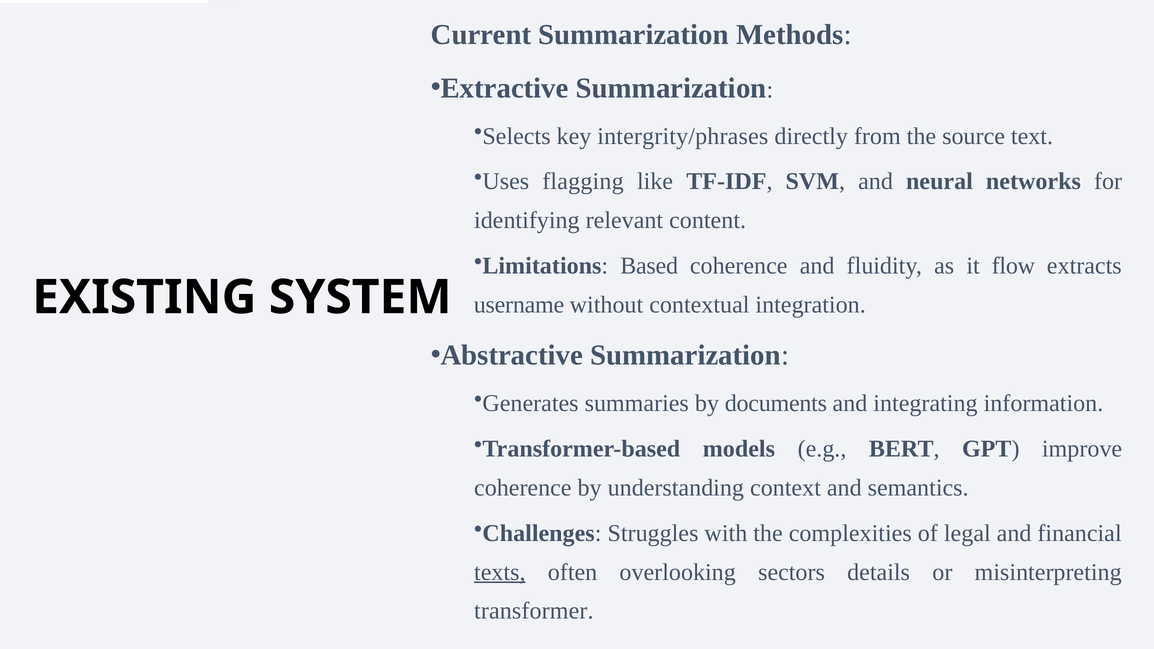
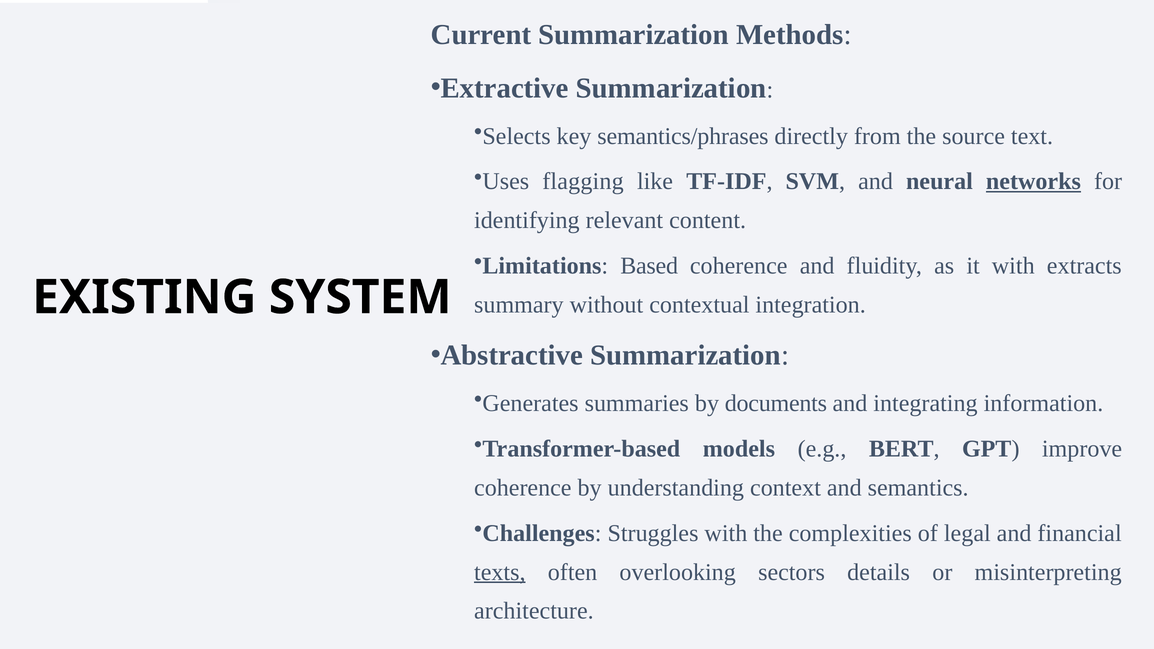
intergrity/phrases: intergrity/phrases -> semantics/phrases (683, 136)
networks underline: none -> present (1033, 182)
it flow: flow -> with (1013, 266)
username: username -> summary (519, 305)
transformer: transformer -> architecture (534, 611)
